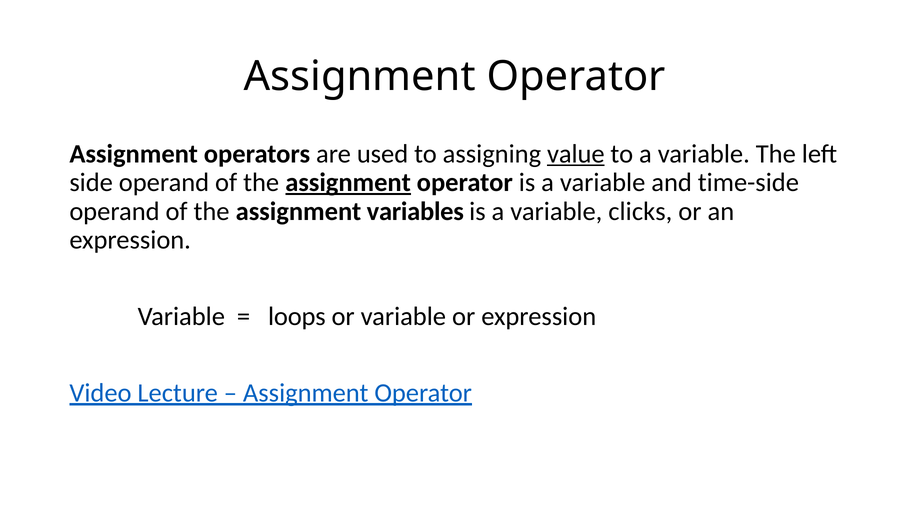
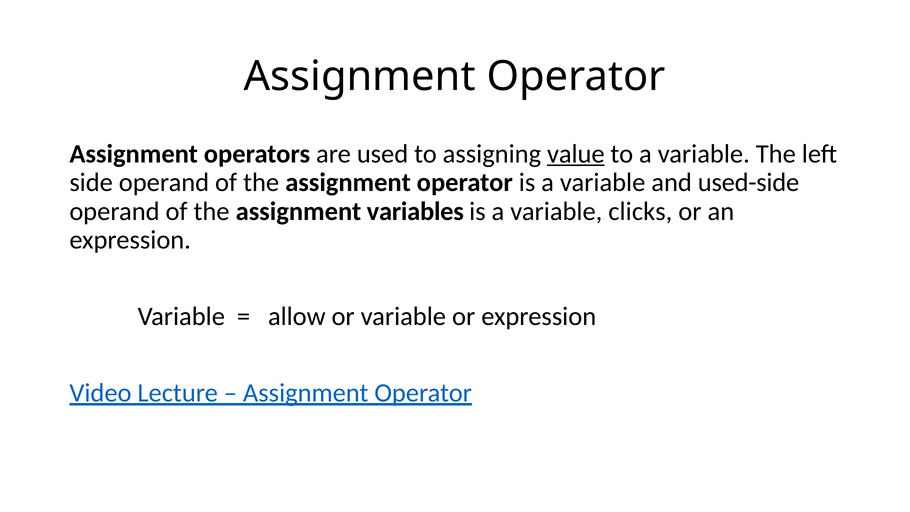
assignment underline: present -> none (348, 183)
time-side: time-side -> used-side (749, 183)
loops: loops -> allow (297, 316)
